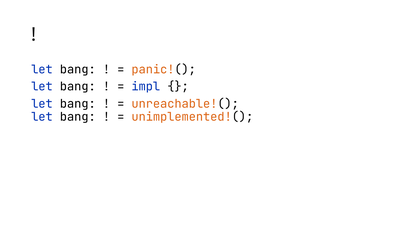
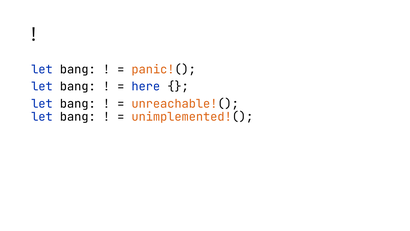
impl: impl -> here (146, 87)
